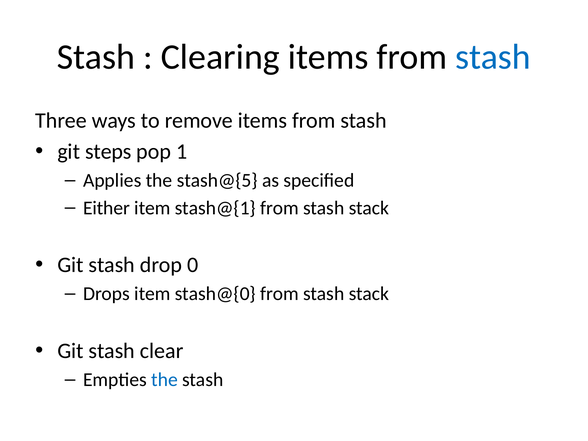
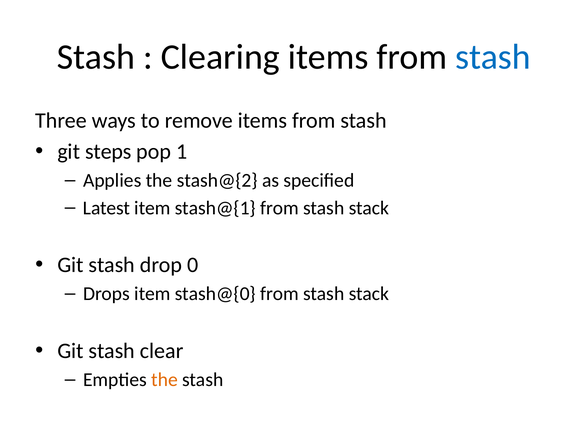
stash@{5: stash@{5 -> stash@{2 (217, 180)
Either: Either -> Latest (107, 208)
the colour: blue -> orange (164, 380)
